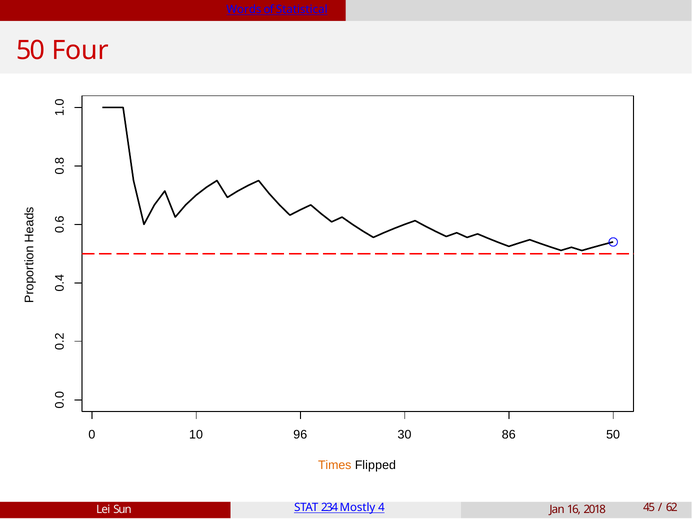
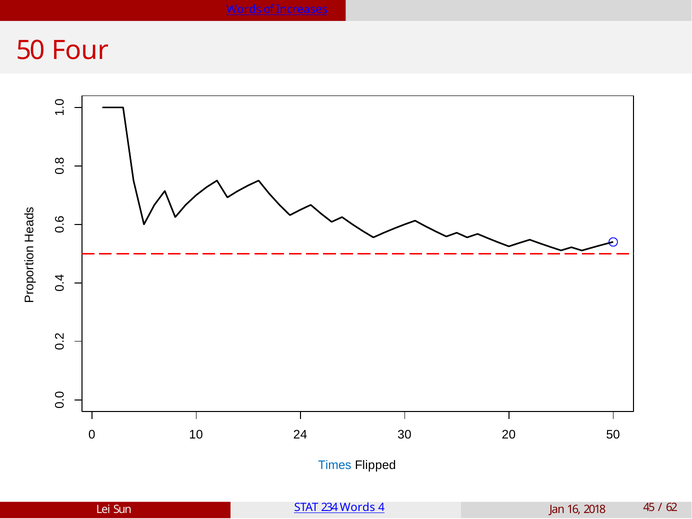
Statistical: Statistical -> Increases (302, 10)
96: 96 -> 24 (300, 435)
86: 86 -> 20 (509, 435)
Times colour: orange -> blue (335, 466)
234 Mostly: Mostly -> Words (357, 508)
